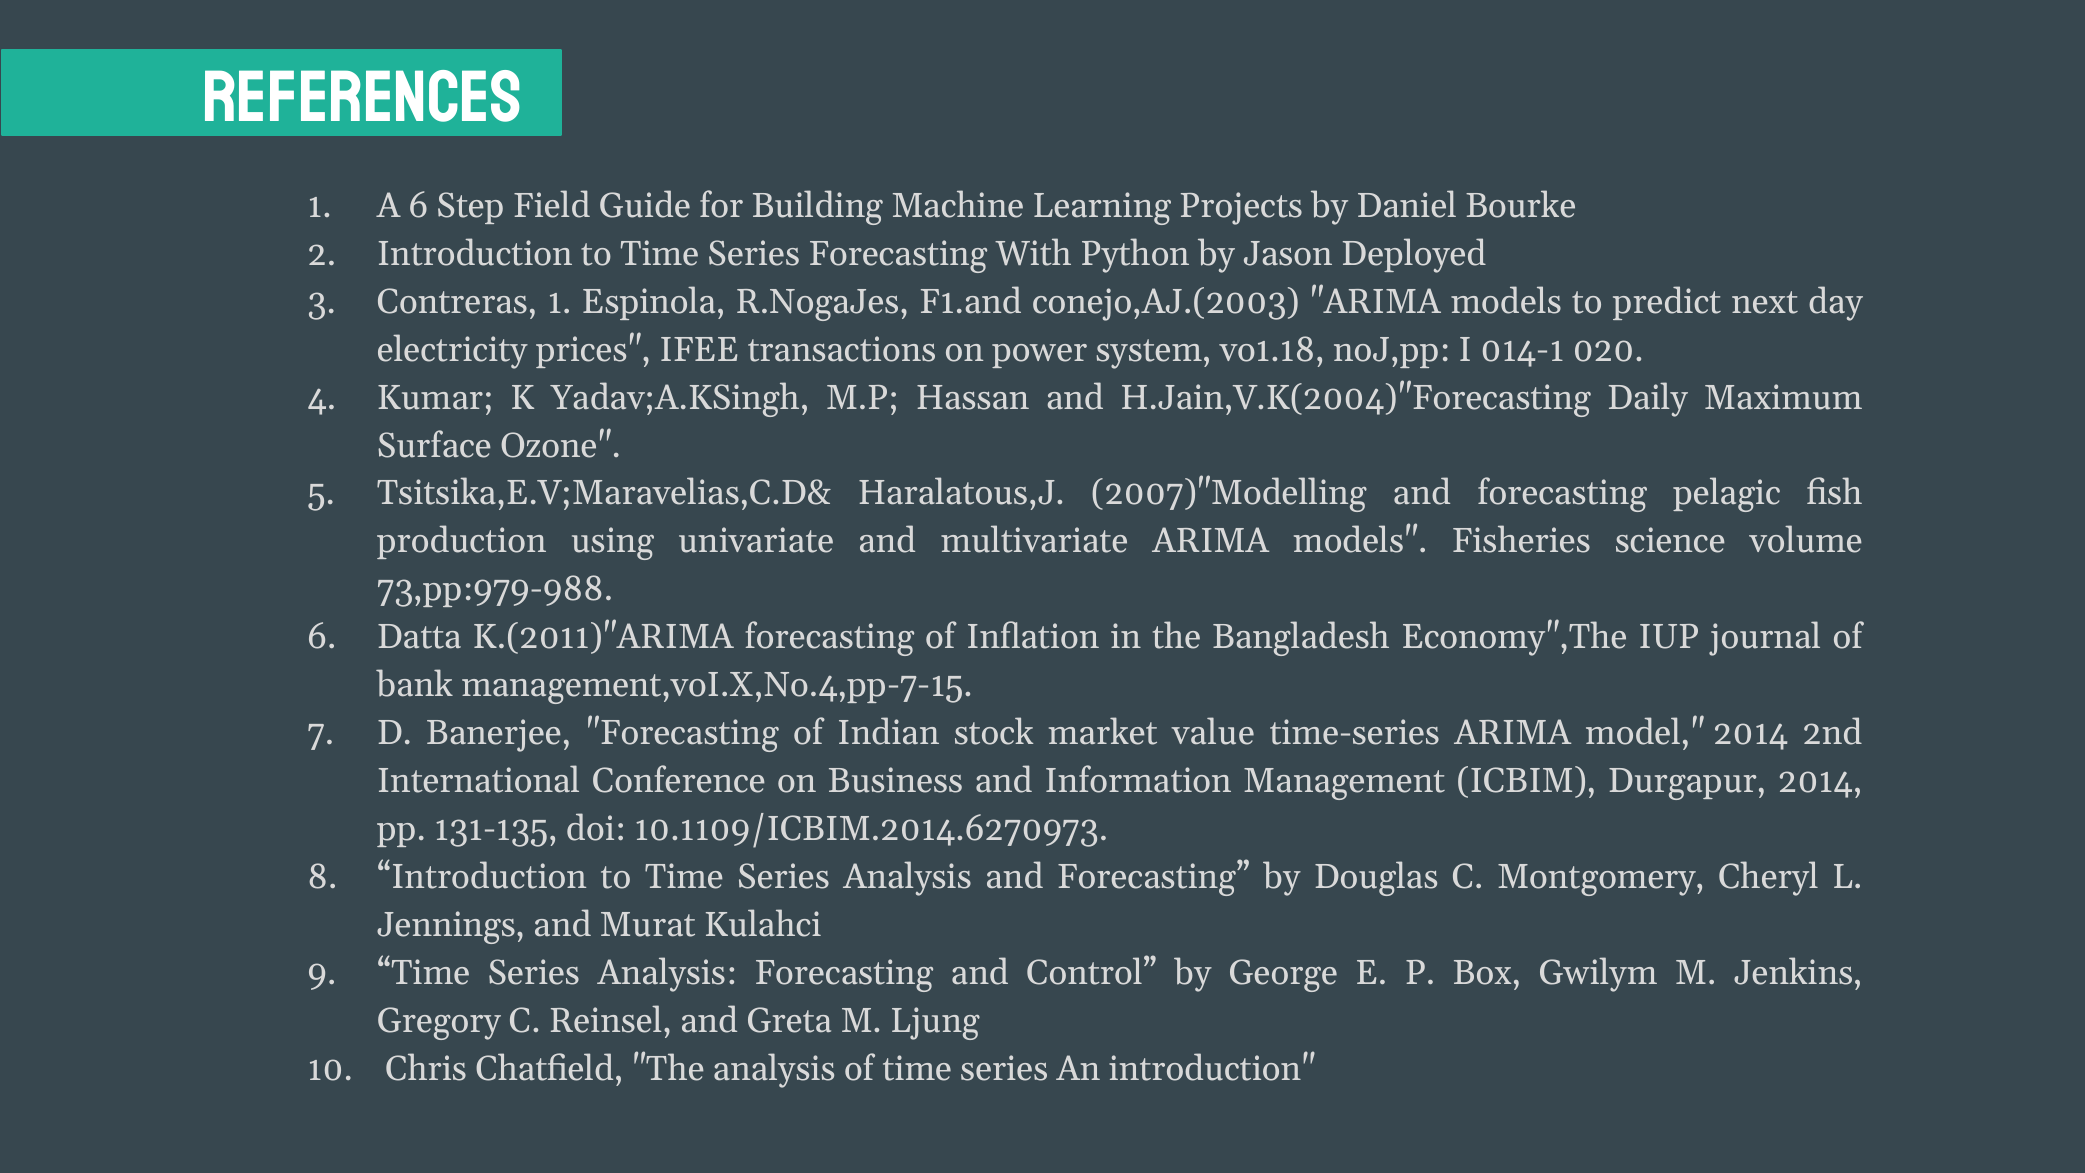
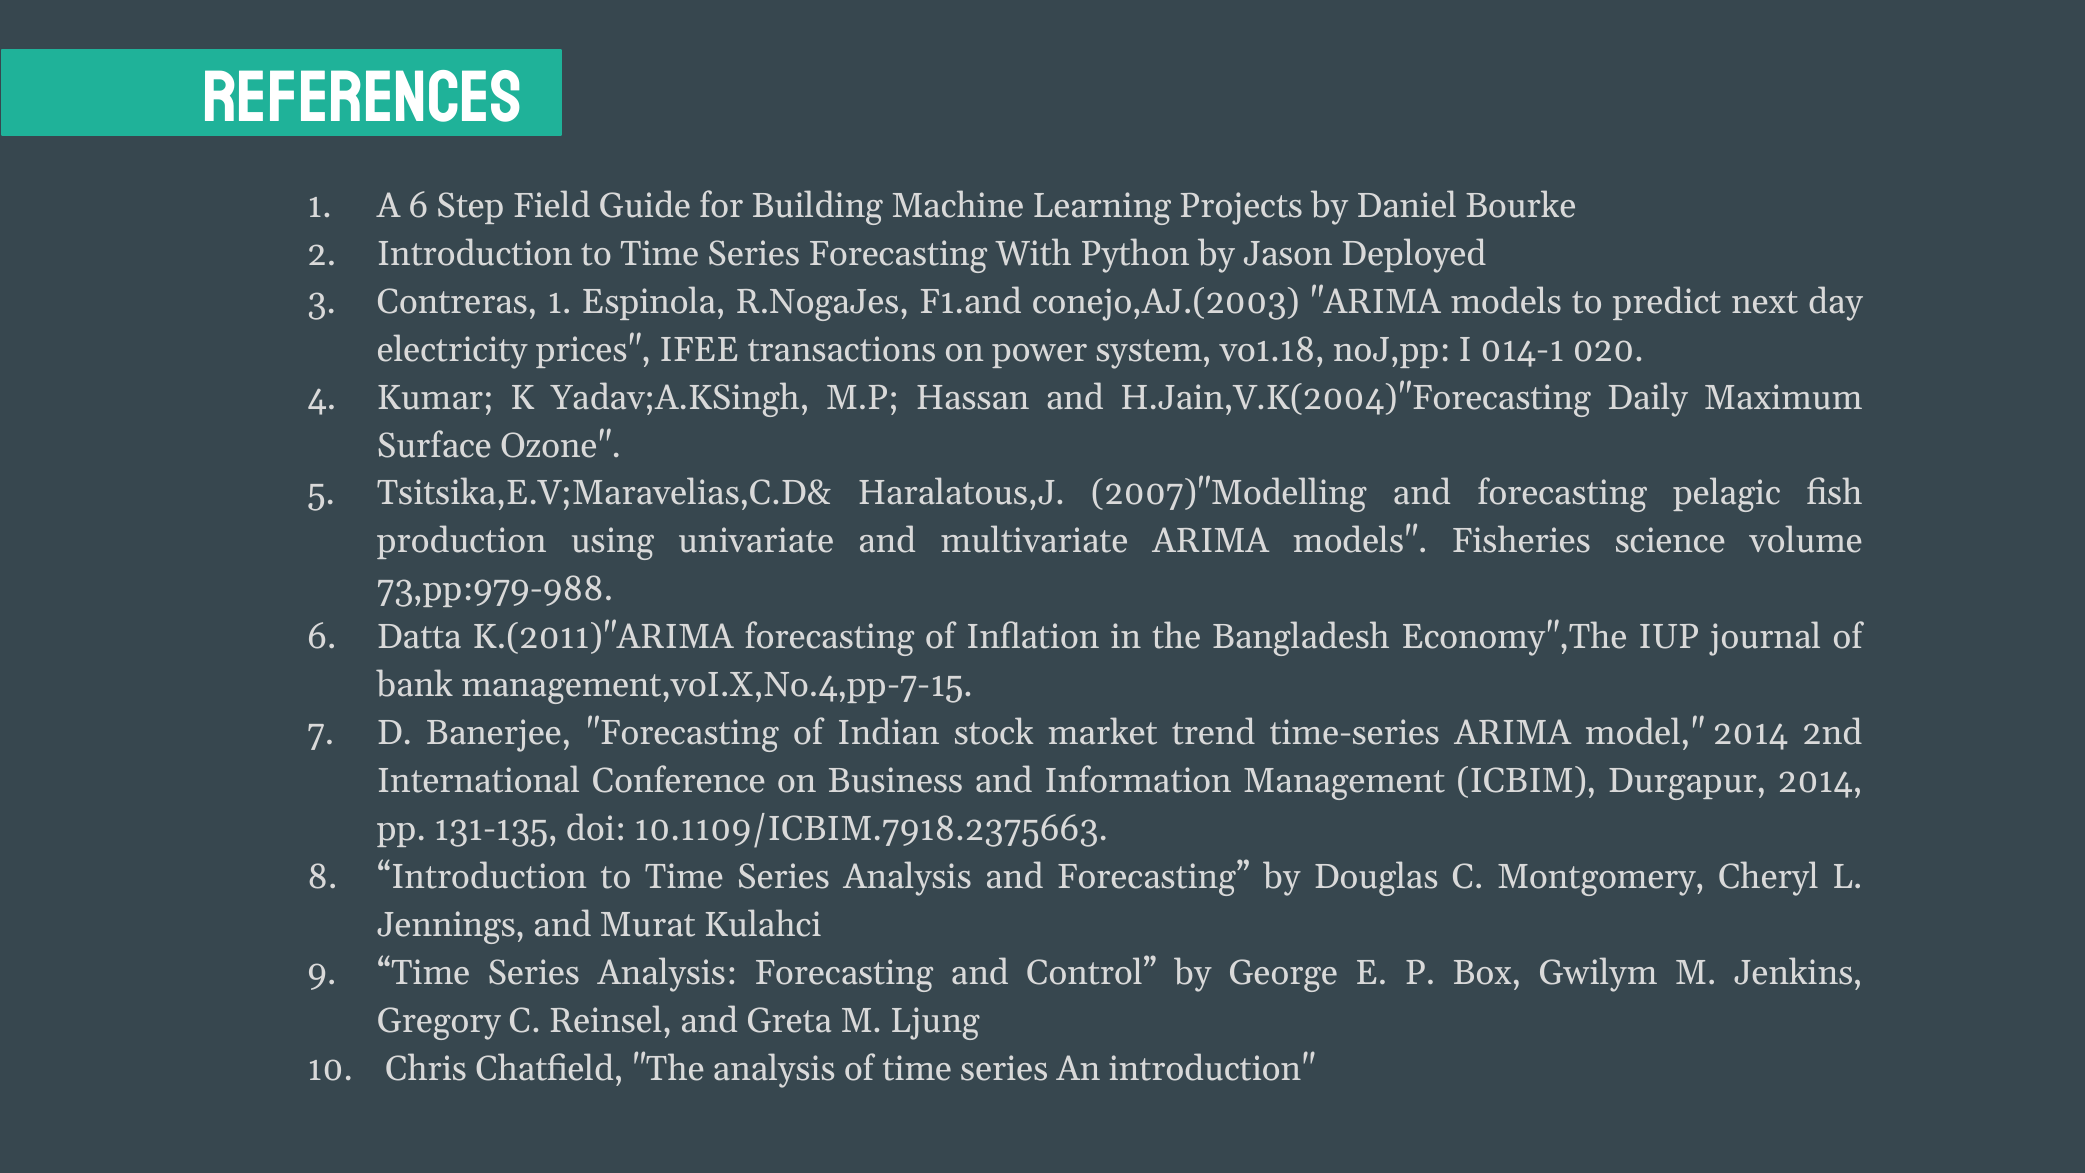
value: value -> trend (1214, 733)
10.1109/ICBIM.2014.6270973: 10.1109/ICBIM.2014.6270973 -> 10.1109/ICBIM.7918.2375663 (871, 829)
